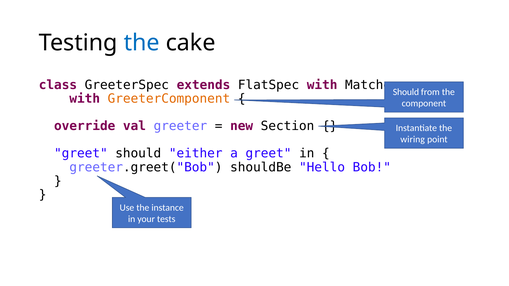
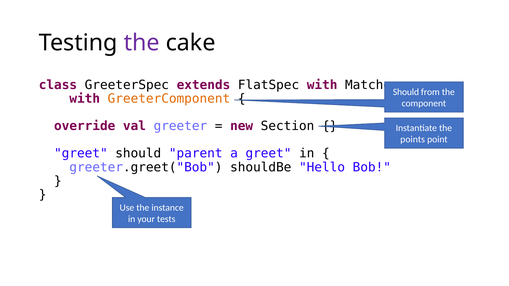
the colour: blue -> purple (142, 43)
wiring: wiring -> points (413, 140)
either: either -> parent (196, 154)
